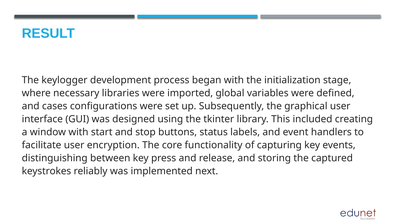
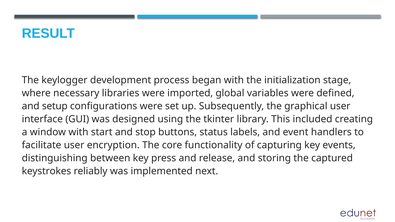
cases: cases -> setup (55, 106)
